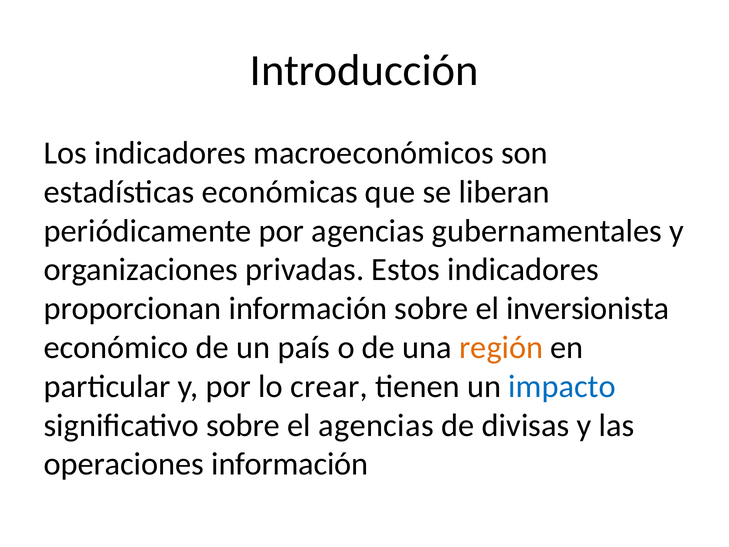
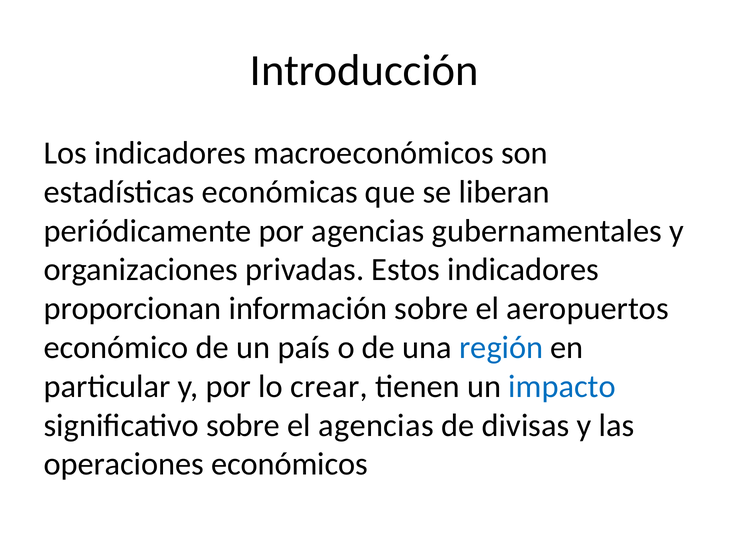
inversionista: inversionista -> aeropuertos (588, 308)
región colour: orange -> blue (501, 347)
operaciones información: información -> económicos (290, 464)
